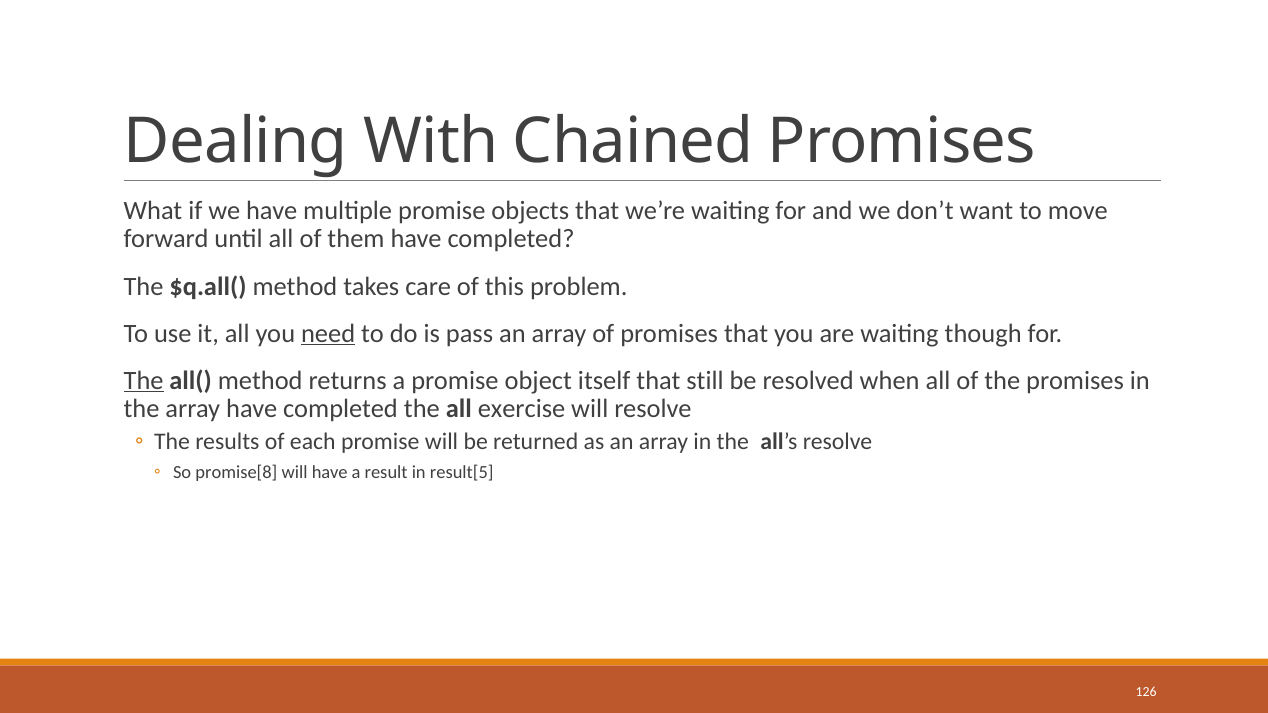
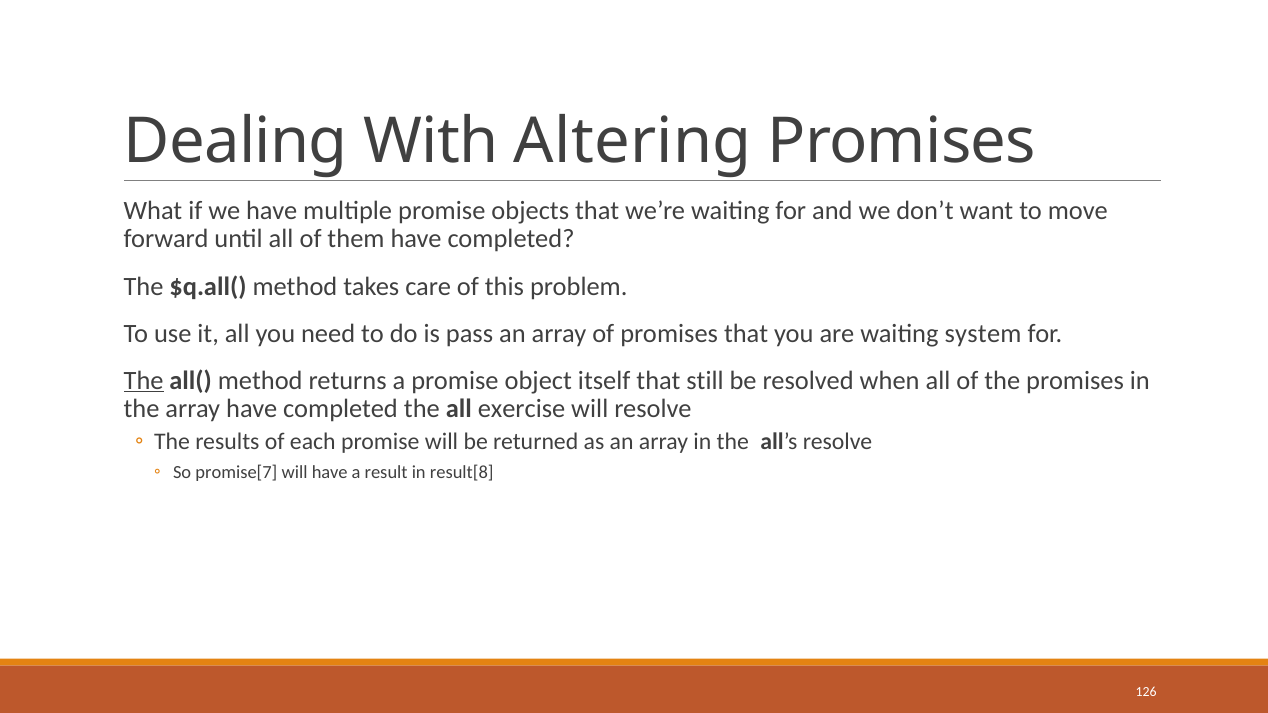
Chained: Chained -> Altering (633, 142)
need underline: present -> none (328, 333)
though: though -> system (983, 333)
promise[8: promise[8 -> promise[7 (236, 472)
result[5: result[5 -> result[8 (462, 472)
